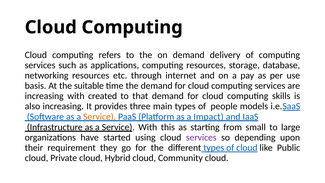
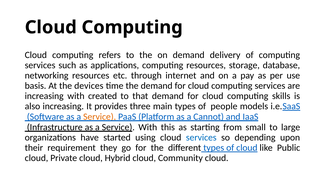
suitable: suitable -> devices (89, 86)
Impact: Impact -> Cannot (209, 117)
services colour: purple -> blue (201, 137)
